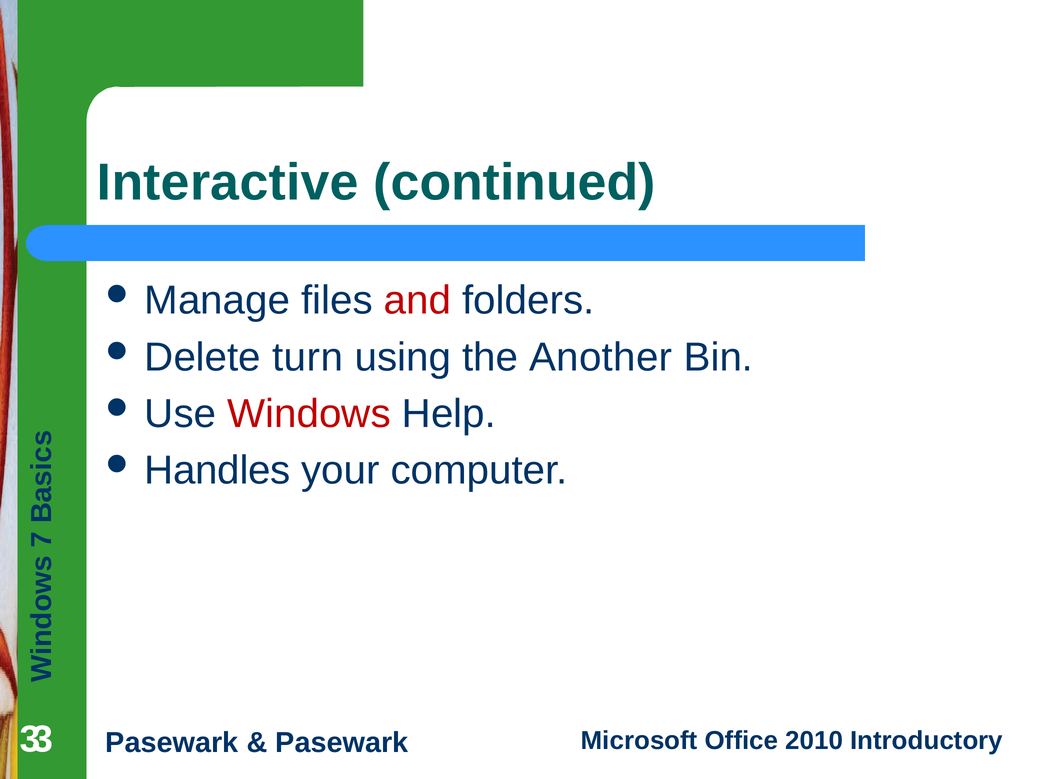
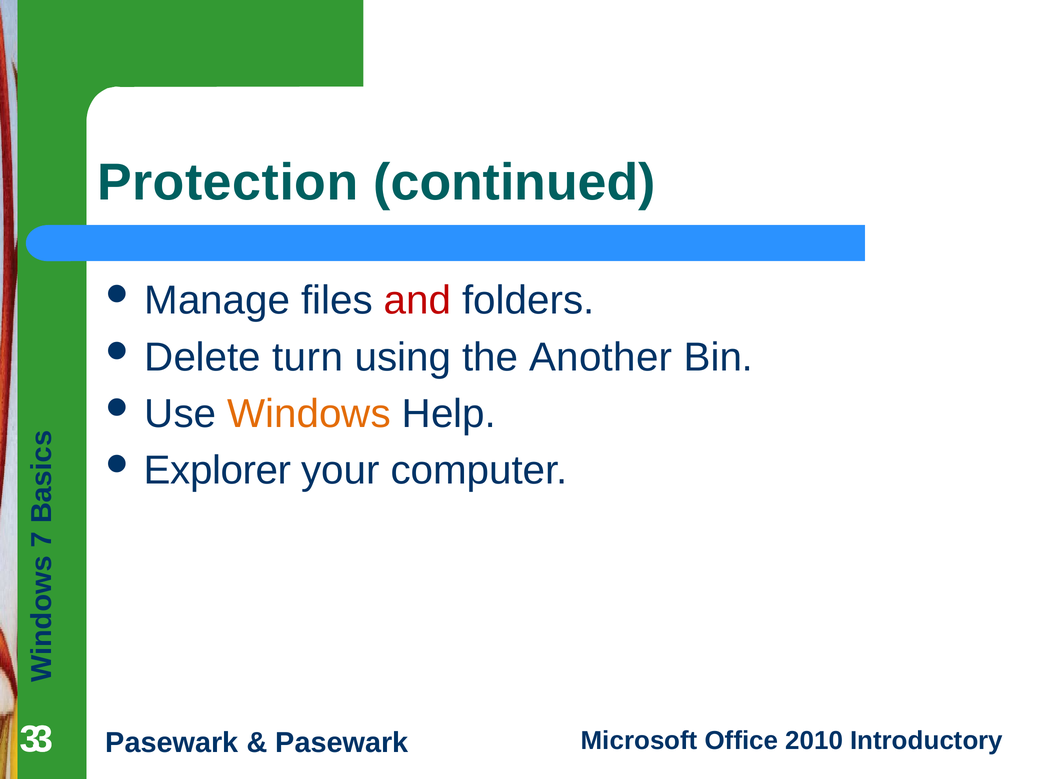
Interactive: Interactive -> Protection (228, 183)
Windows colour: red -> orange (309, 414)
Handles: Handles -> Explorer (217, 470)
